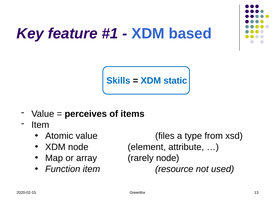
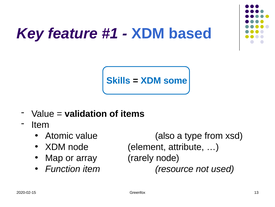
static: static -> some (175, 80)
perceives: perceives -> validation (86, 113)
files: files -> also (165, 135)
